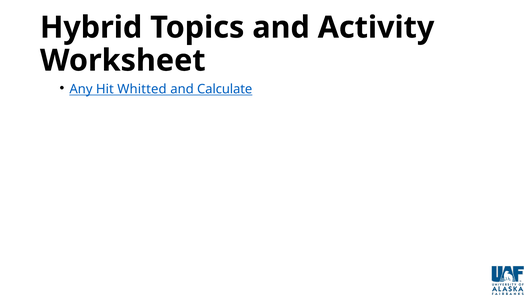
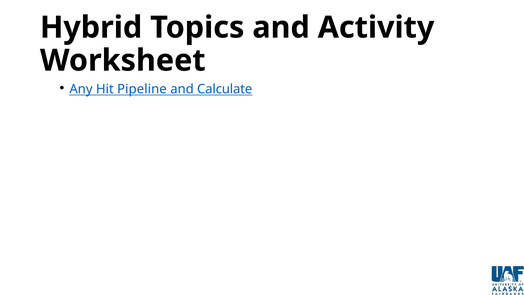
Whitted: Whitted -> Pipeline (142, 89)
